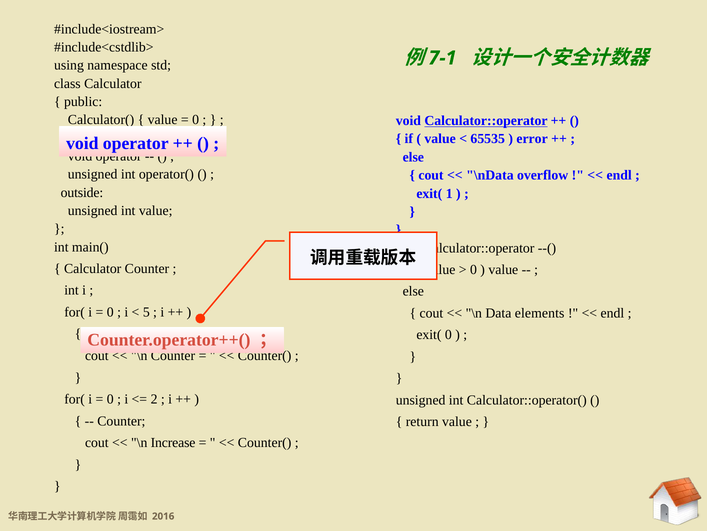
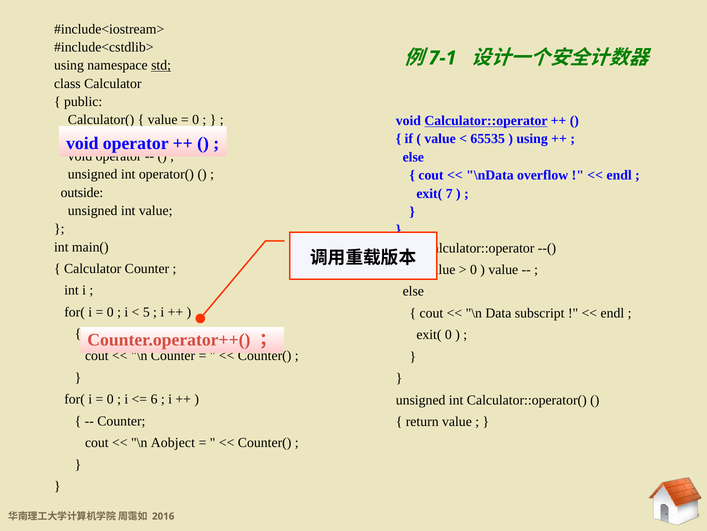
std underline: none -> present (161, 65)
error: error -> using (532, 139)
1: 1 -> 7 (449, 193)
elements: elements -> subscript (540, 313)
2: 2 -> 6 (154, 399)
Increase: Increase -> Aobject (173, 442)
